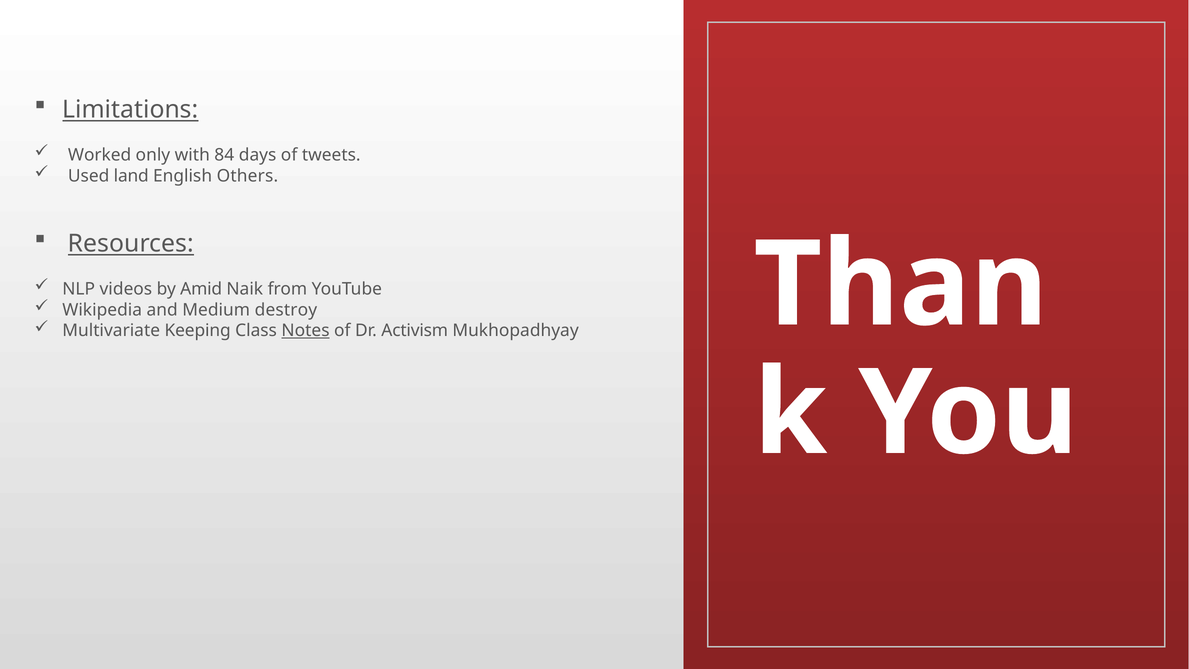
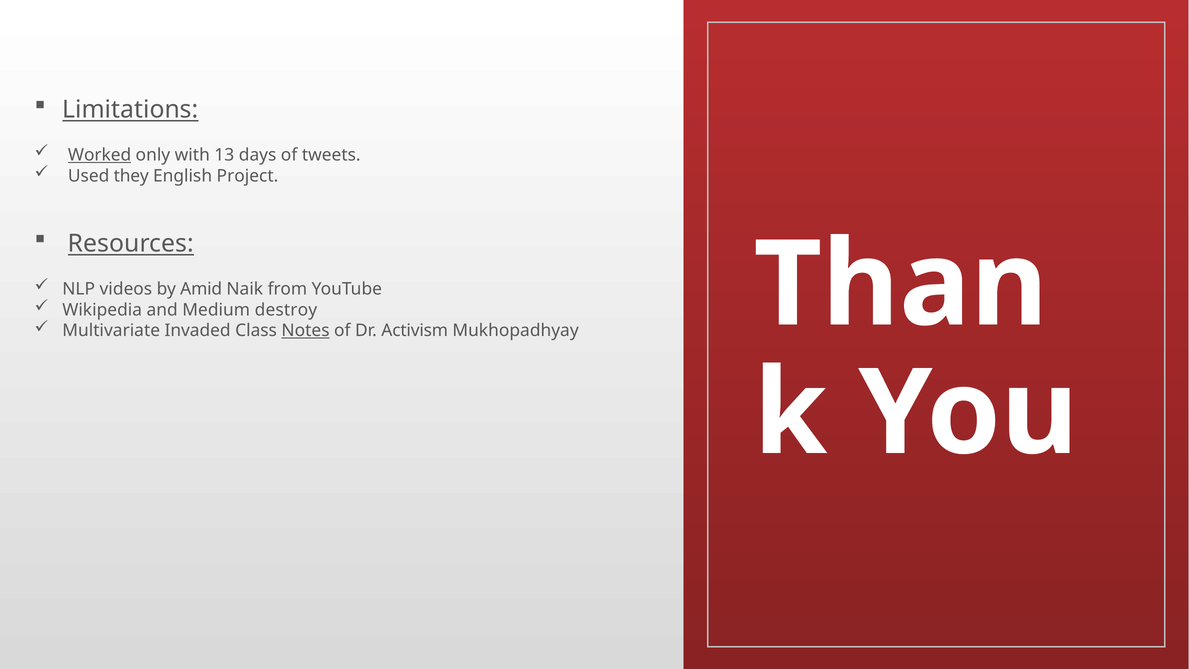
Worked underline: none -> present (100, 155)
84: 84 -> 13 (224, 155)
land: land -> they (131, 176)
Others: Others -> Project (248, 176)
Keeping: Keeping -> Invaded (198, 331)
